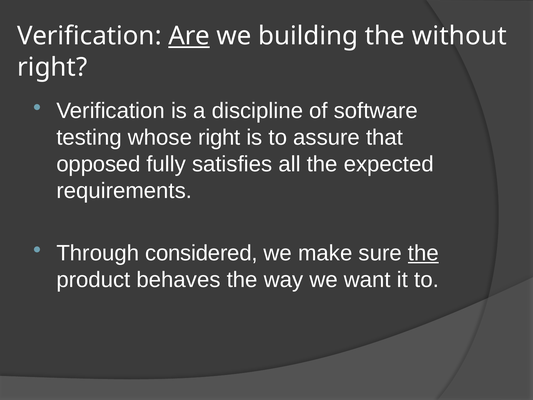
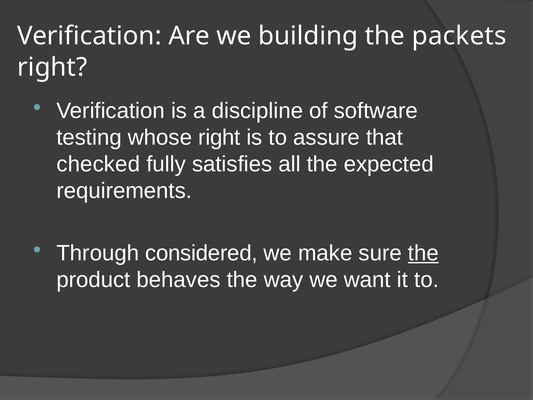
Are underline: present -> none (189, 36)
without: without -> packets (459, 36)
opposed: opposed -> checked (98, 164)
